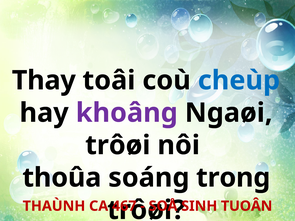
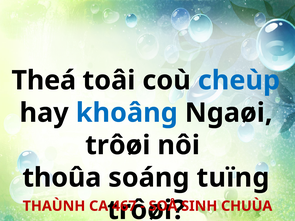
Thay: Thay -> Theá (44, 81)
khoâng colour: purple -> blue (127, 113)
trong: trong -> tuïng (233, 178)
TUOÂN: TUOÂN -> CHUÙA (247, 206)
